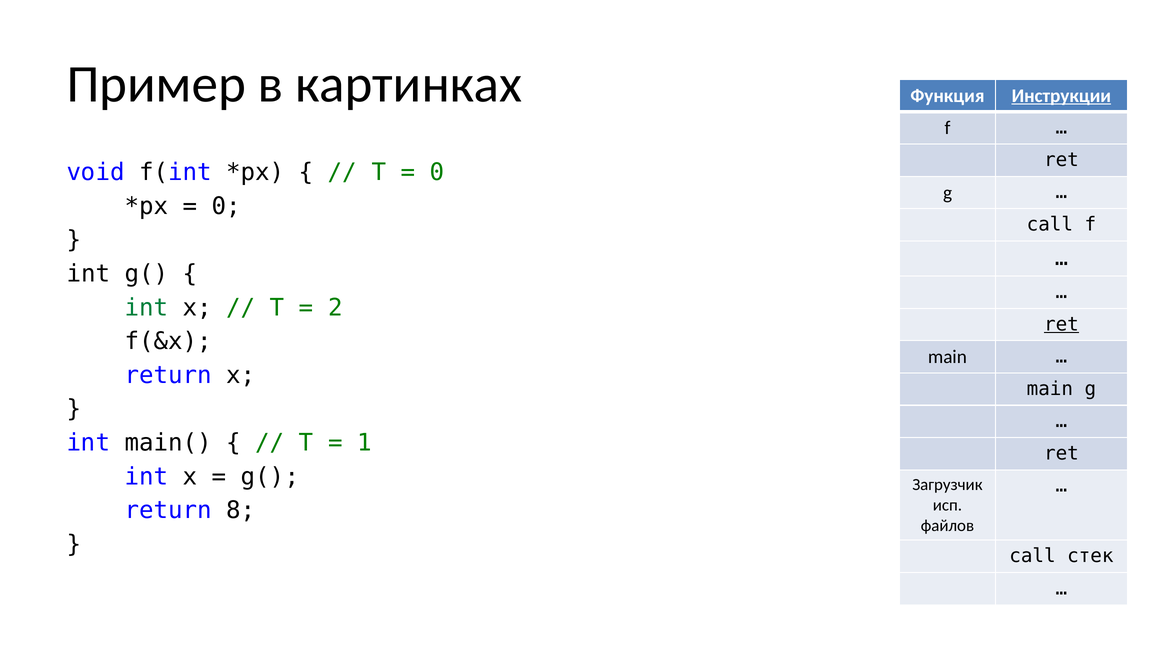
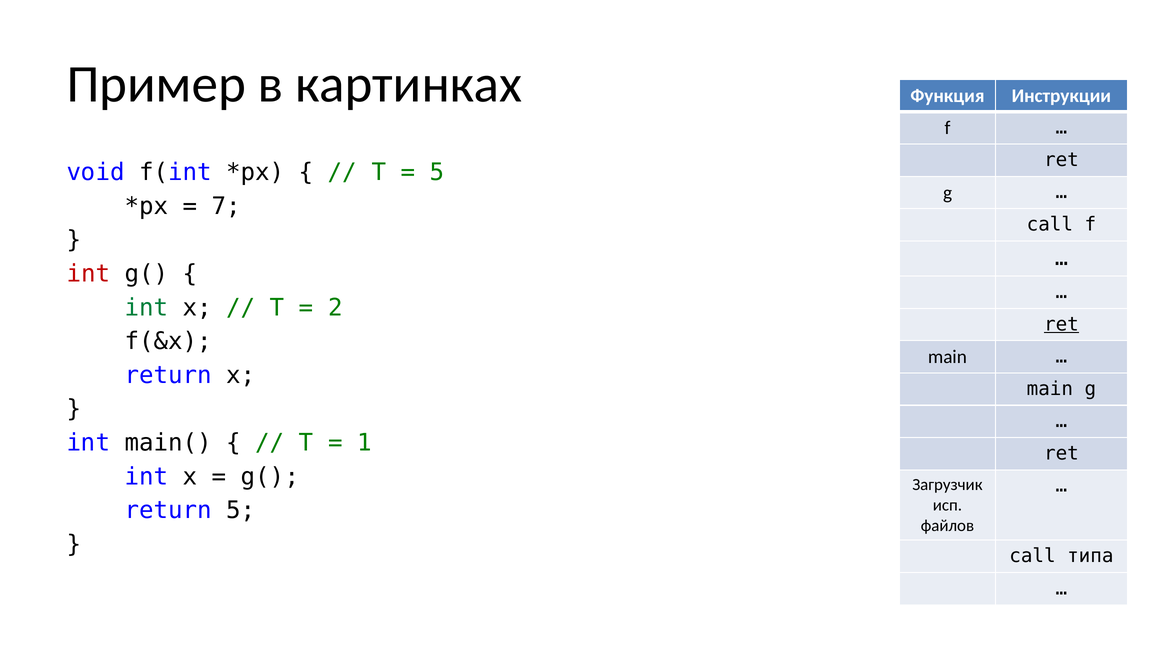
Инструкции underline: present -> none (1061, 96)
0: 0 -> 5 (437, 172)
0: 0 -> 7 (226, 206)
int colour: black -> red (88, 274)
return 8: 8 -> 5 (241, 510)
стек: стек -> типа (1090, 556)
